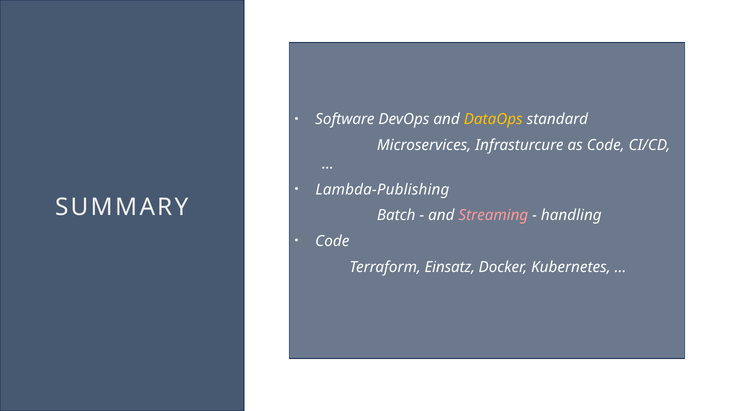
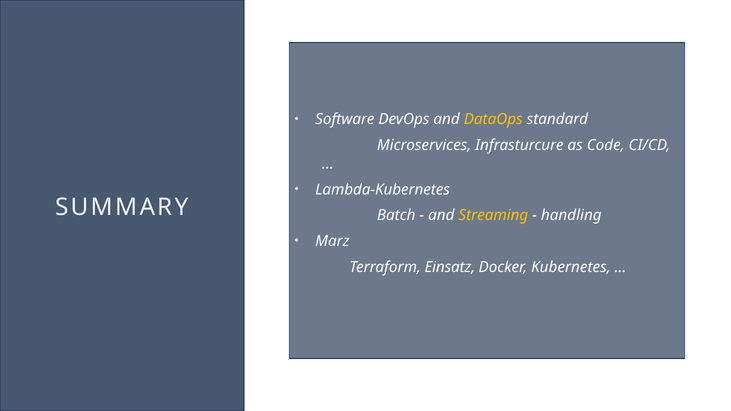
Lambda-Publishing: Lambda-Publishing -> Lambda-Kubernetes (383, 190)
Streaming colour: pink -> yellow (493, 215)
Code: Code -> Marz (332, 241)
